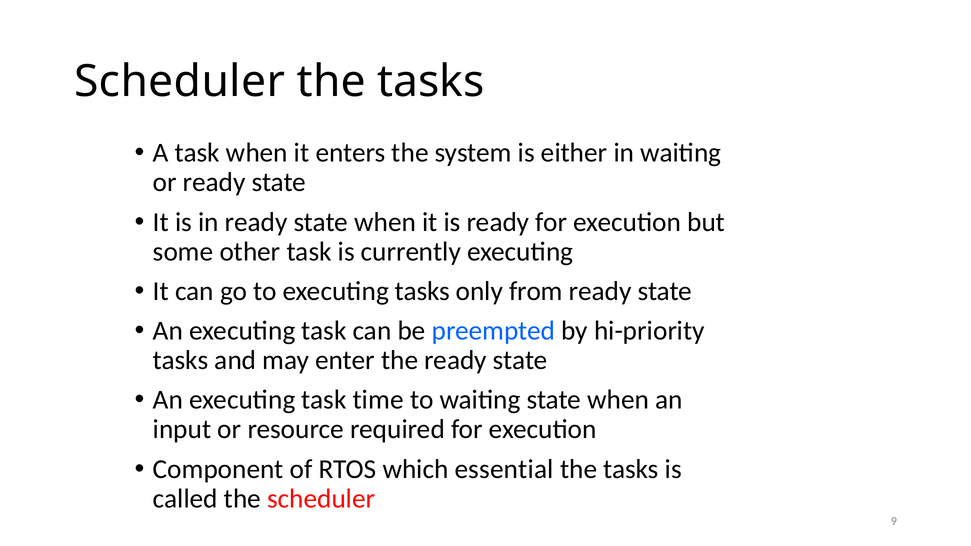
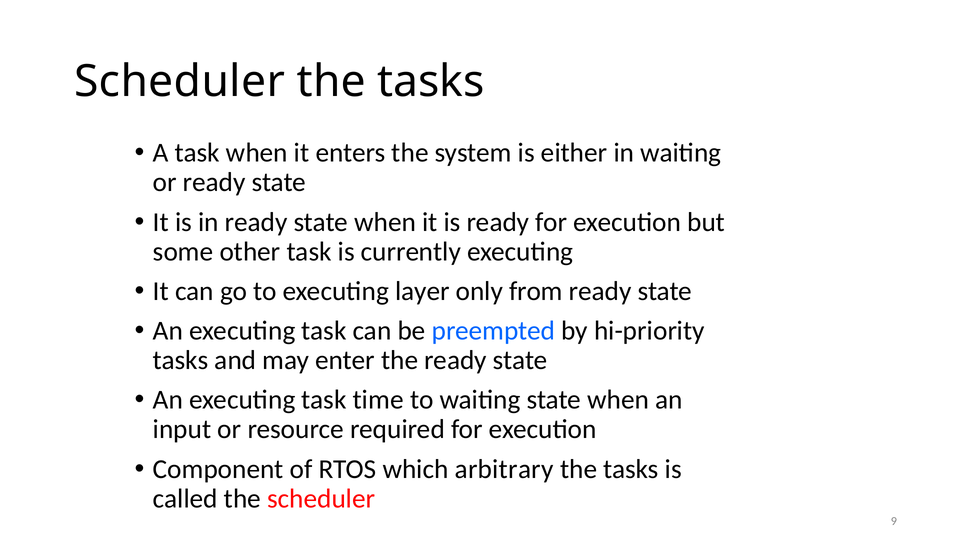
executing tasks: tasks -> layer (422, 291)
essential: essential -> arbitrary (504, 469)
